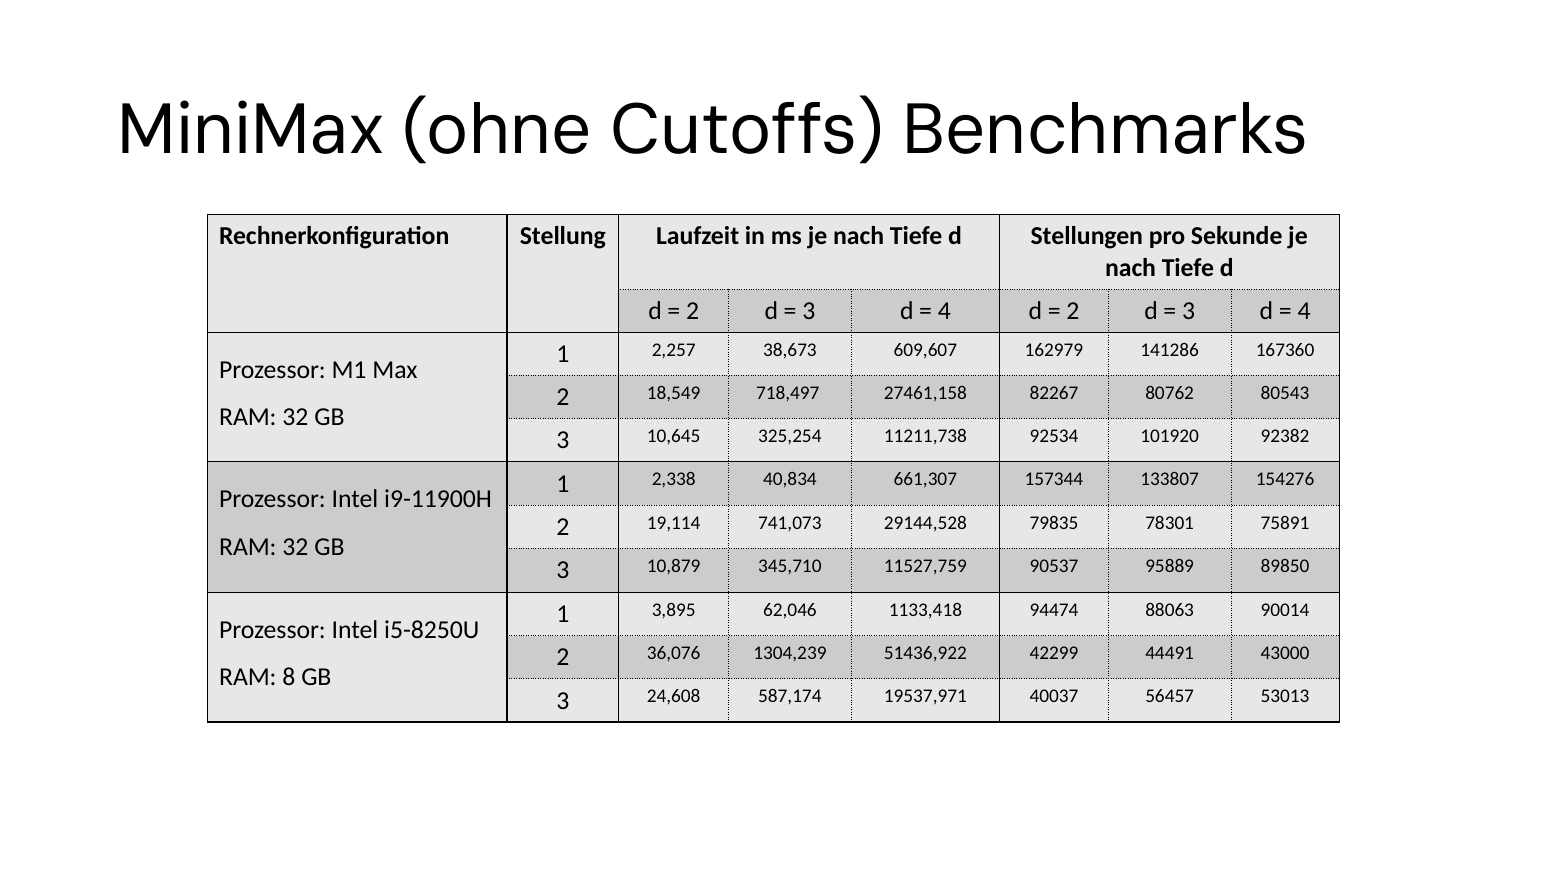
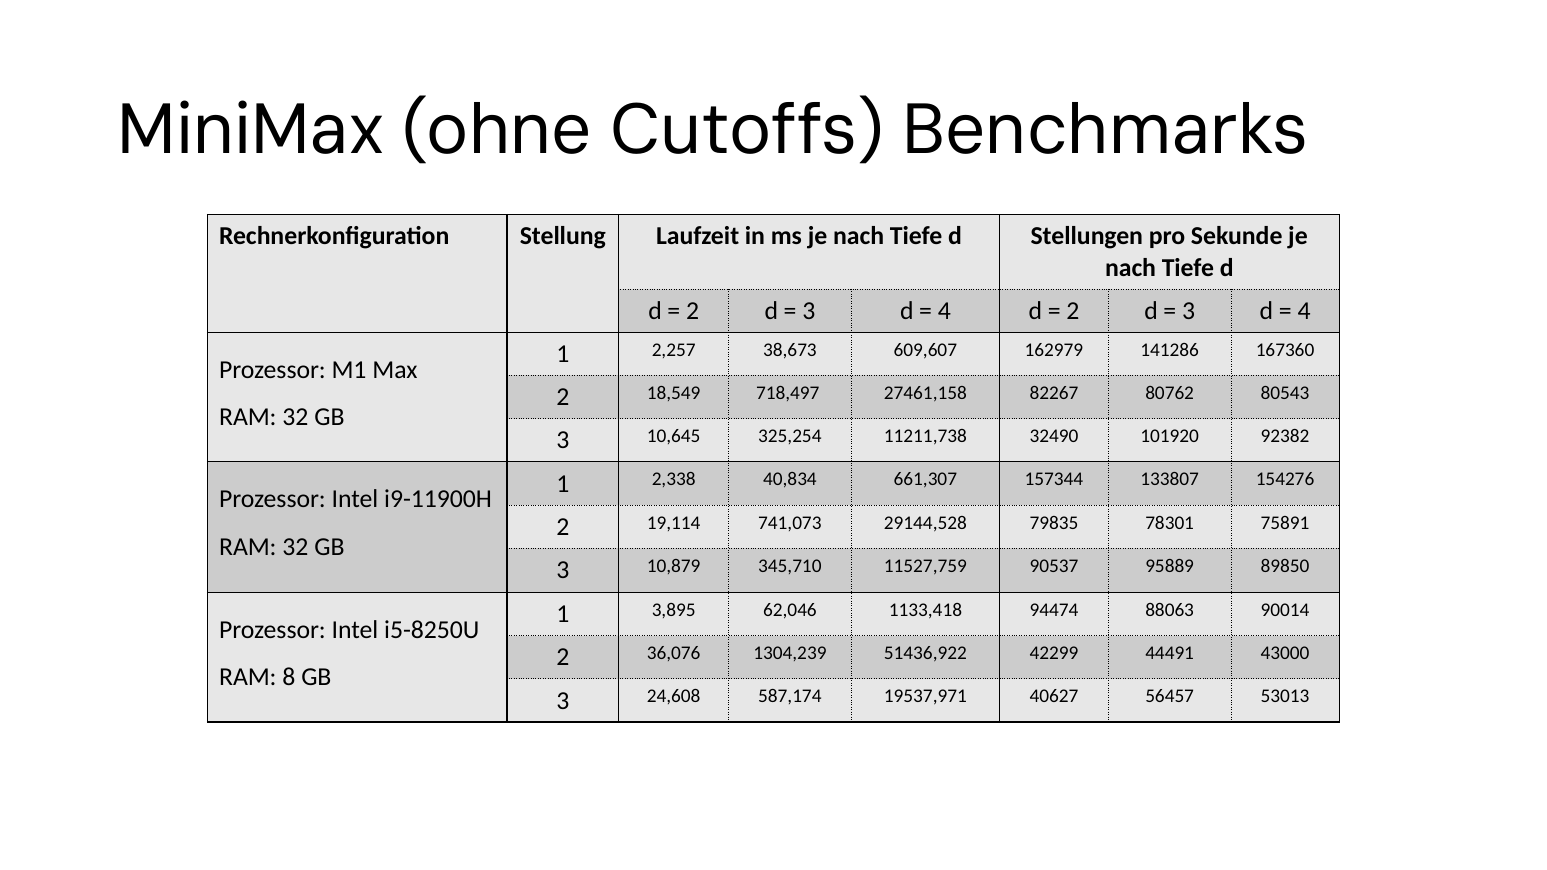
92534: 92534 -> 32490 (1054, 436)
40037: 40037 -> 40627 (1054, 697)
